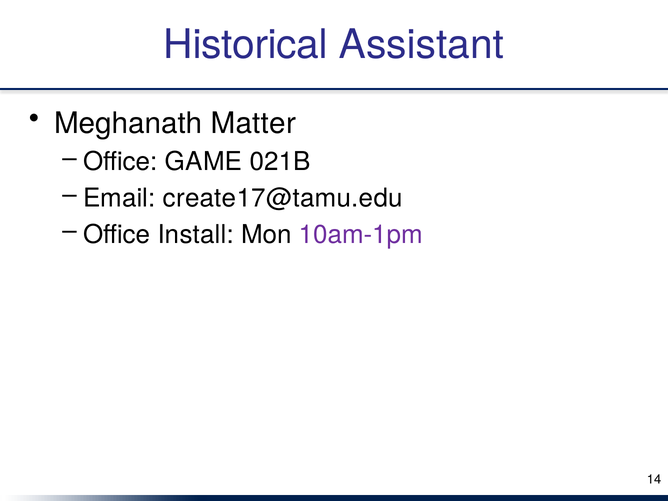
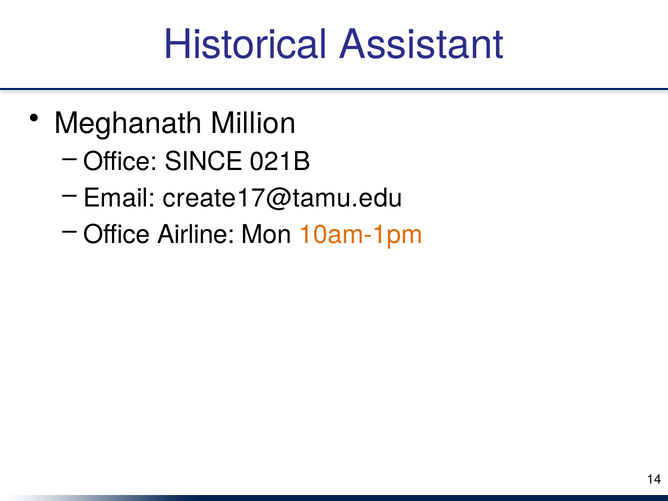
Matter: Matter -> Million (253, 123)
GAME: GAME -> SINCE (204, 162)
Install: Install -> Airline (196, 235)
10am-1pm colour: purple -> orange (361, 235)
